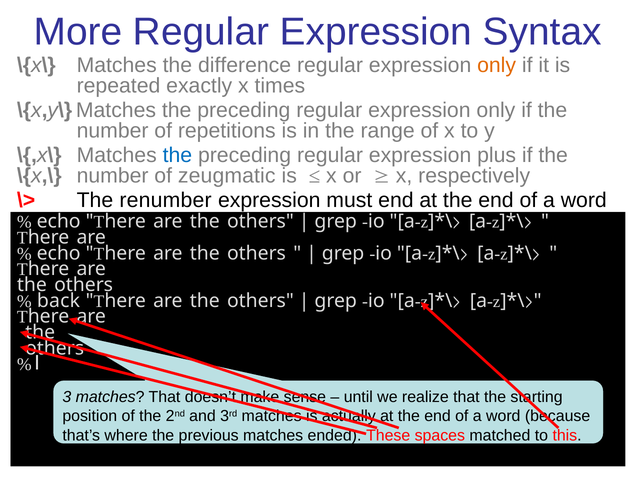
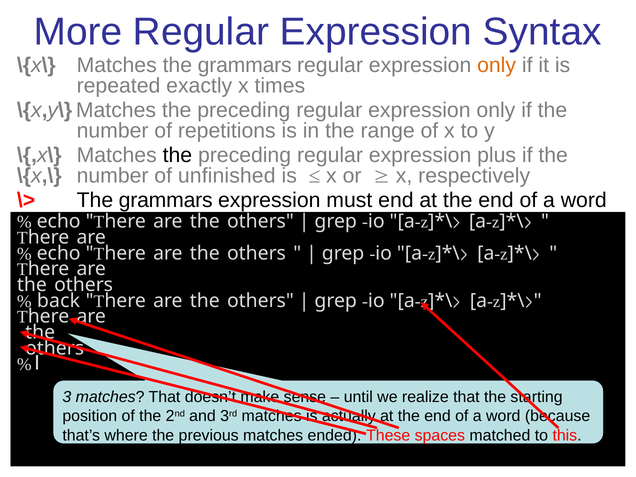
Matches the difference: difference -> grammars (245, 65)
the colour: blue -> black (177, 155)
zeugmatic: zeugmatic -> unfinished (227, 176)
renumber: renumber -> grammars (166, 200)
